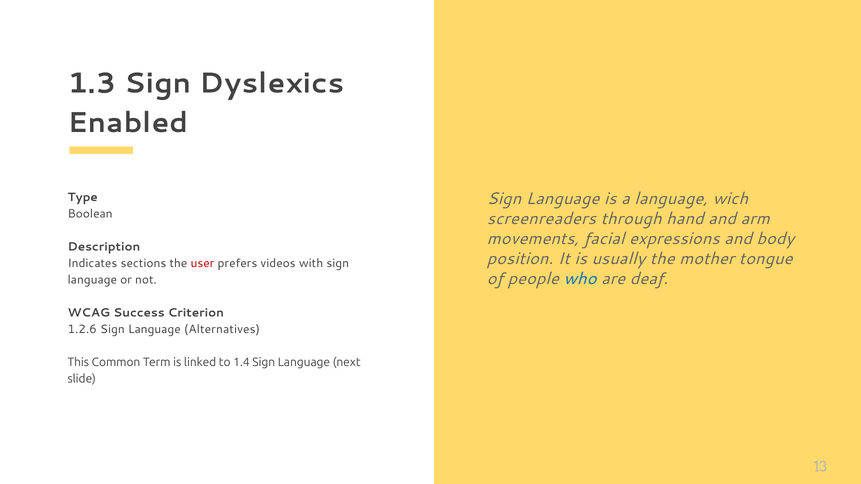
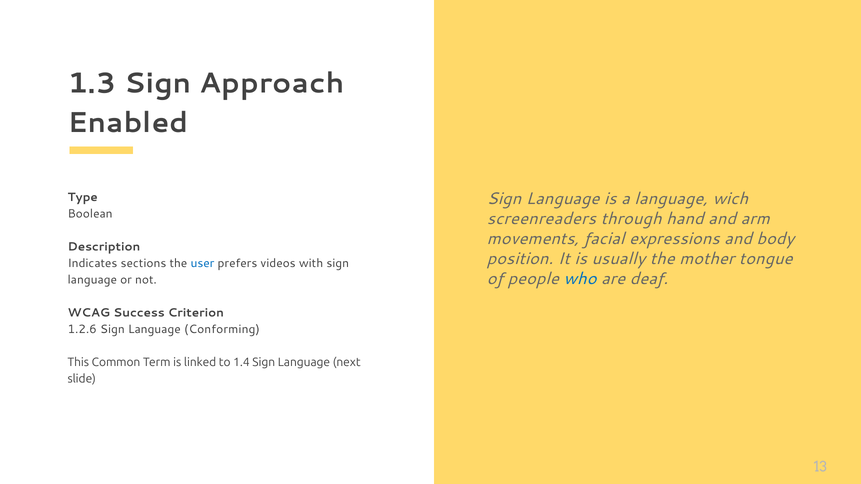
Dyslexics: Dyslexics -> Approach (272, 83)
user colour: red -> blue (203, 264)
Alternatives: Alternatives -> Conforming (222, 330)
